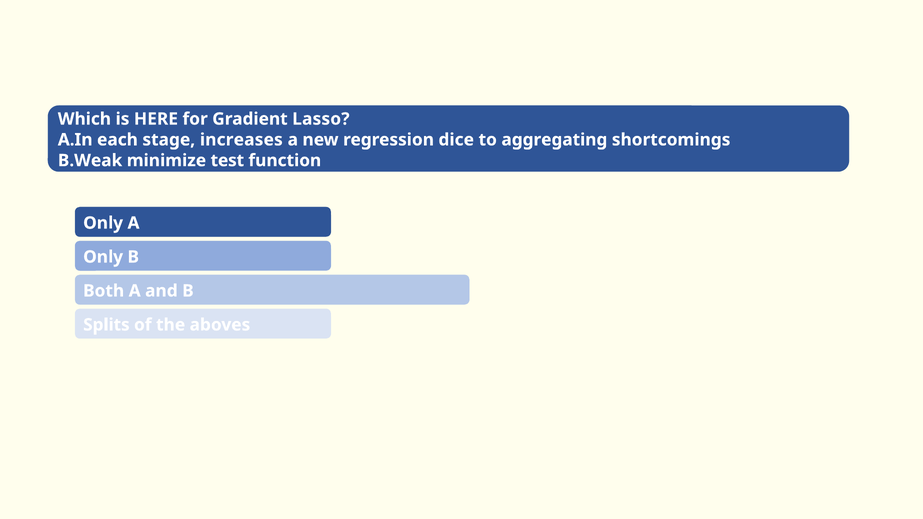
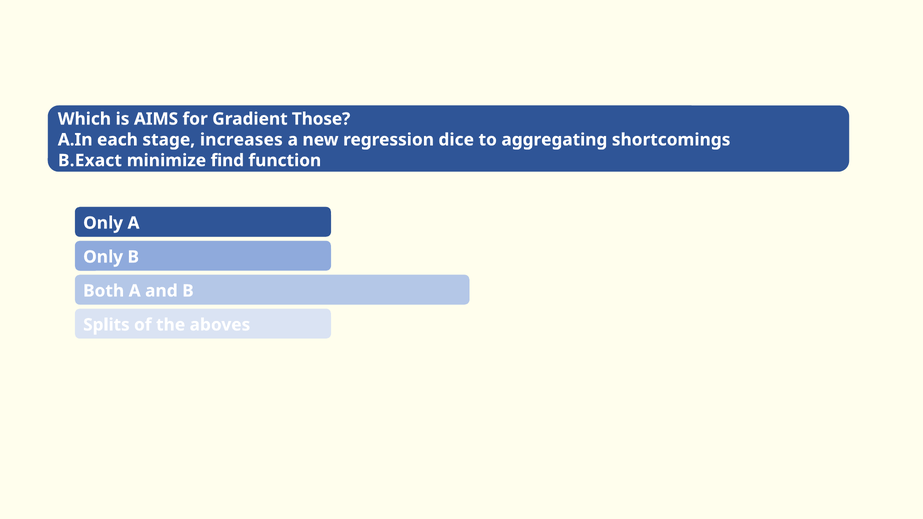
HERE: HERE -> AIMS (156, 119)
Lasso: Lasso -> Those (321, 119)
B.Weak: B.Weak -> B.Exact (90, 161)
test: test -> find (227, 161)
